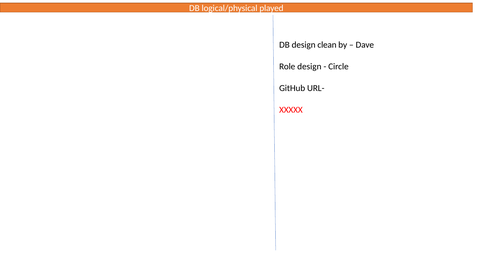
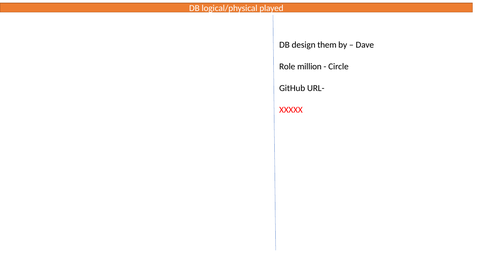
clean: clean -> them (327, 45)
Role design: design -> million (309, 67)
